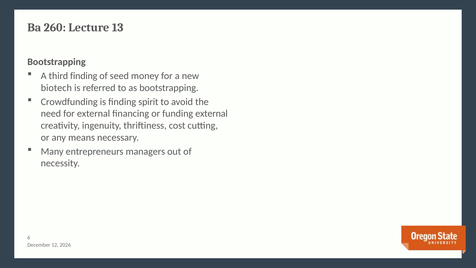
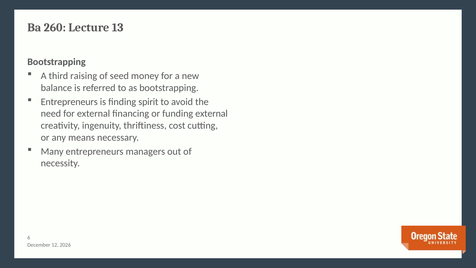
third finding: finding -> raising (84, 76)
biotech: biotech -> balance (56, 88)
Crowdfunding: Crowdfunding -> Entrepreneurs (69, 102)
